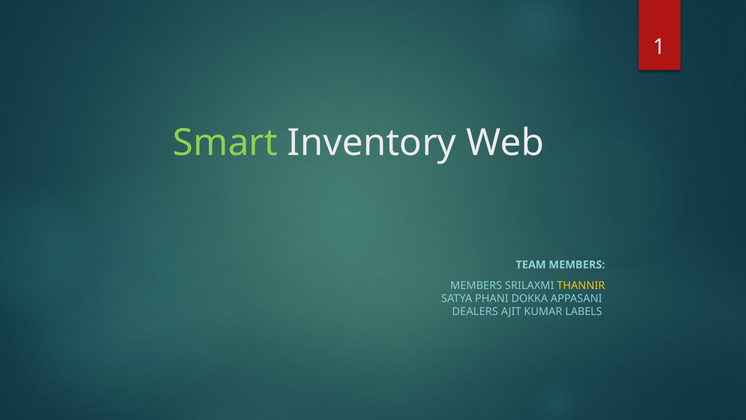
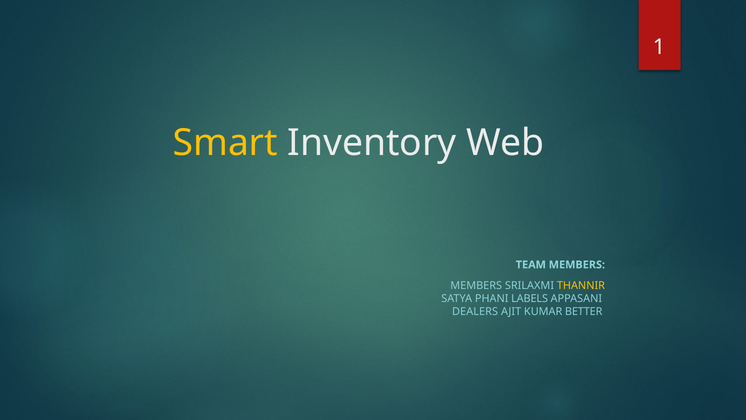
Smart colour: light green -> yellow (225, 143)
DOKKA: DOKKA -> LABELS (530, 298)
LABELS: LABELS -> BETTER (584, 312)
